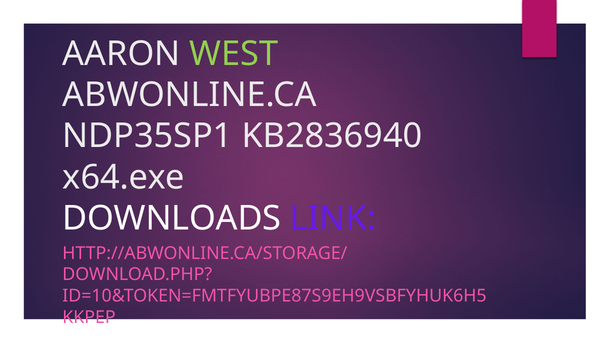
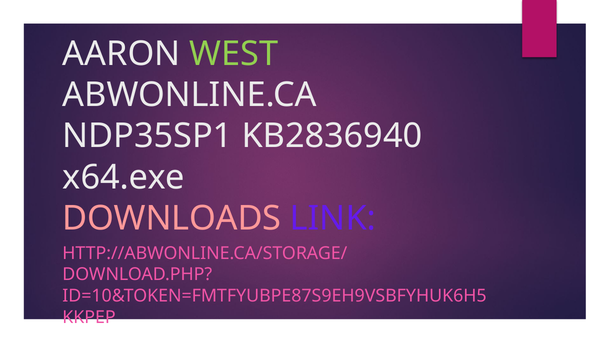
DOWNLOADS colour: white -> pink (172, 219)
